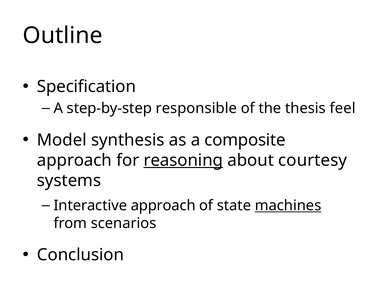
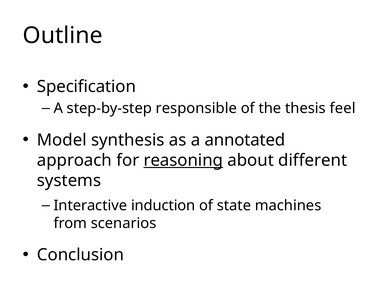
composite: composite -> annotated (245, 140)
courtesy: courtesy -> different (313, 160)
Interactive approach: approach -> induction (163, 206)
machines underline: present -> none (288, 206)
